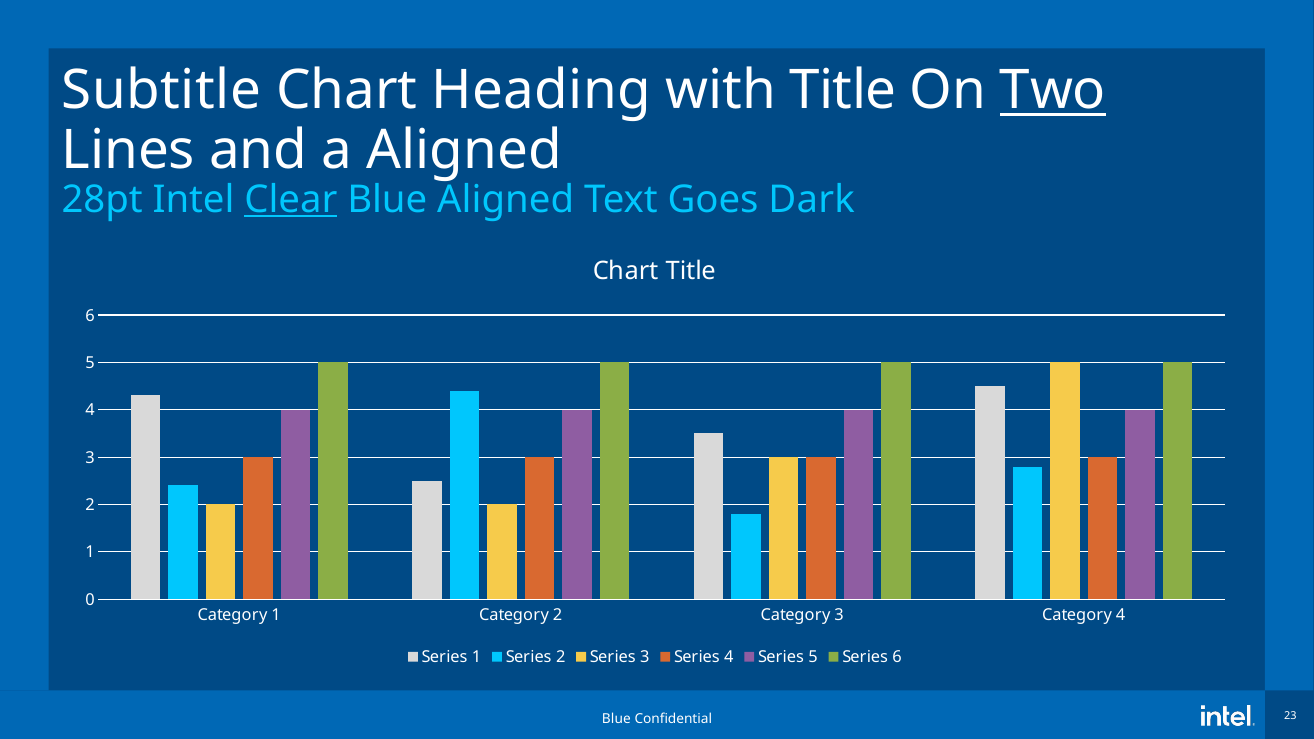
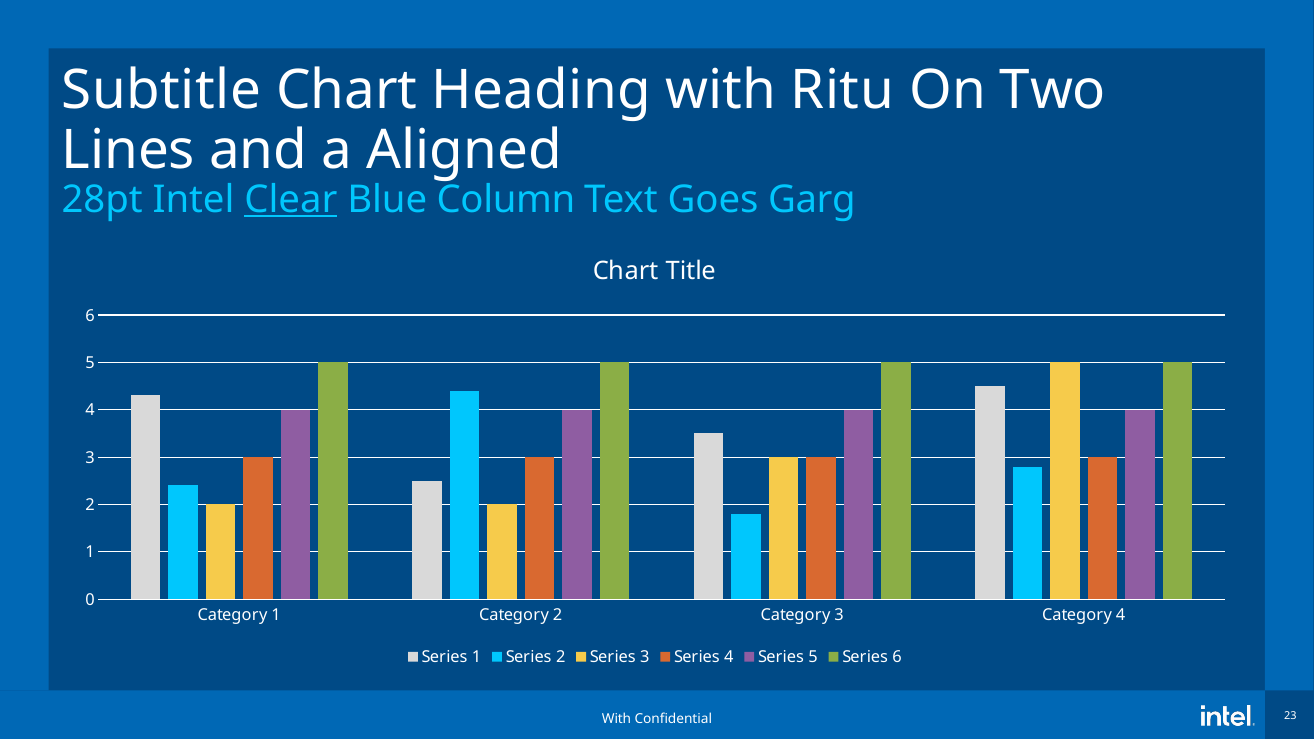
with Title: Title -> Ritu (842, 91)
Two underline: present -> none (1053, 91)
Blue Aligned: Aligned -> Column (506, 200)
Dark: Dark -> Garg (812, 200)
Blue: Blue -> With (617, 719)
